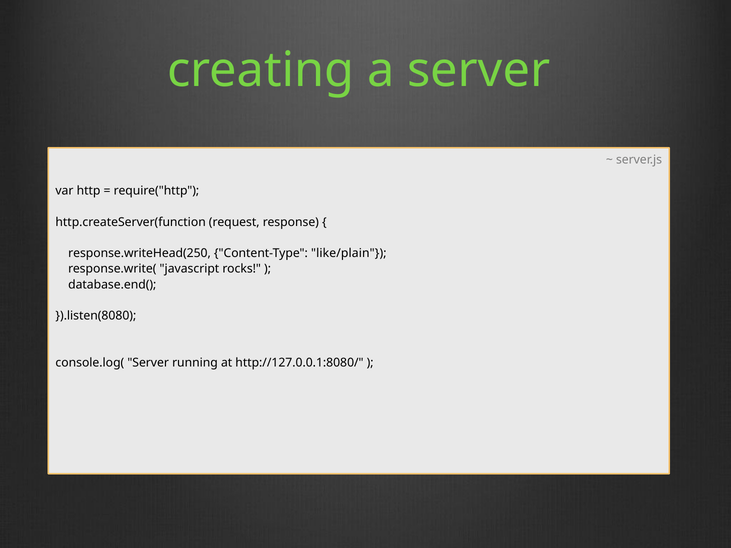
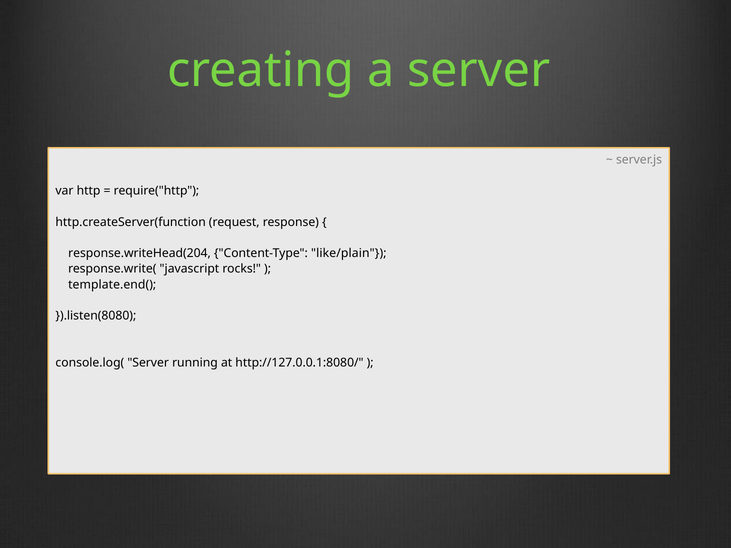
response.writeHead(250: response.writeHead(250 -> response.writeHead(204 (139, 253)
database.end(: database.end( -> template.end( (112, 285)
